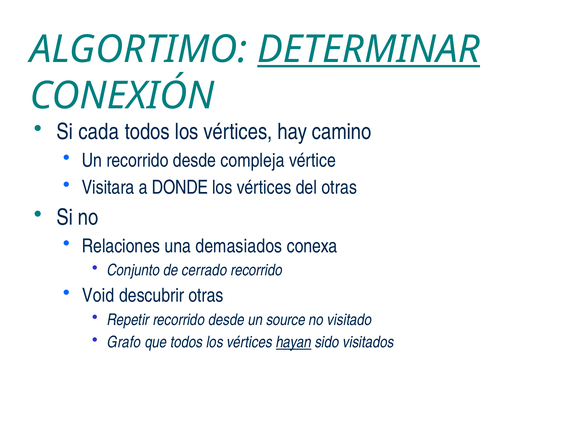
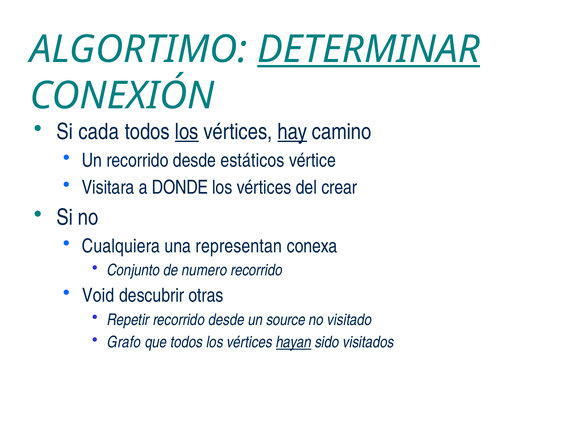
los underline: none -> present (187, 132)
hay underline: none -> present (292, 132)
compleja: compleja -> estáticos (252, 161)
del otras: otras -> crear (339, 188)
Relaciones: Relaciones -> Cualquiera (121, 246)
demasiados: demasiados -> representan (239, 246)
cerrado: cerrado -> numero (204, 270)
